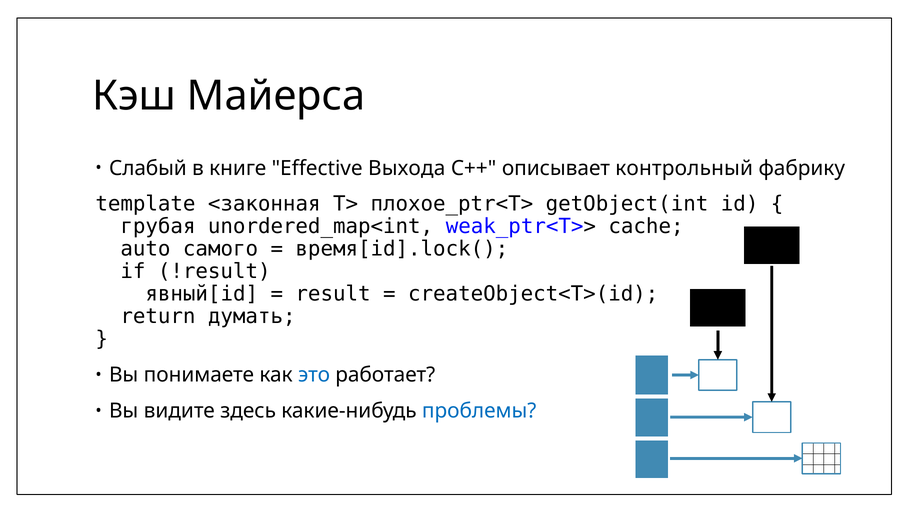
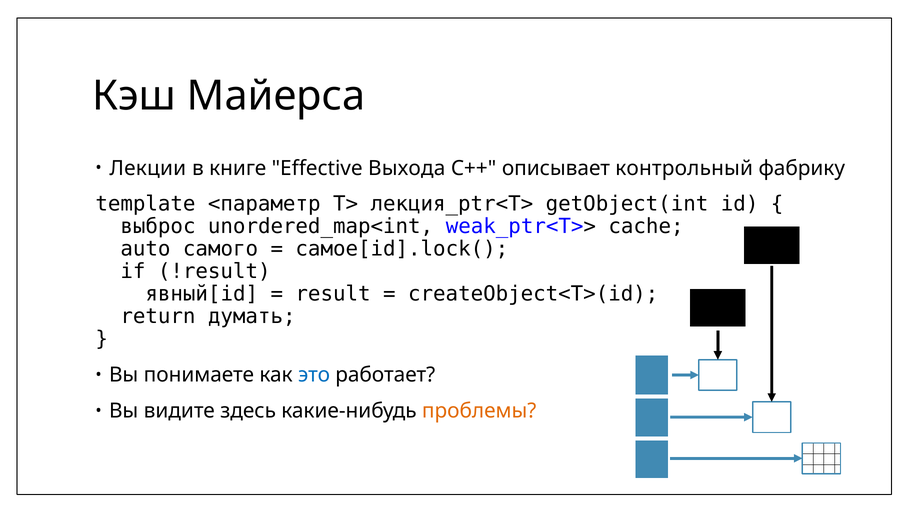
Слабый: Слабый -> Лекции (148, 168)
<законная: <законная -> <параметр (264, 204)
плохое_ptr<T>: плохое_ptr<T> -> лекция_ptr<T> (452, 204)
грубая: грубая -> выброс (158, 226)
время[id].lock(: время[id].lock( -> самое[id].lock( (402, 249)
проблемы colour: blue -> orange (479, 410)
